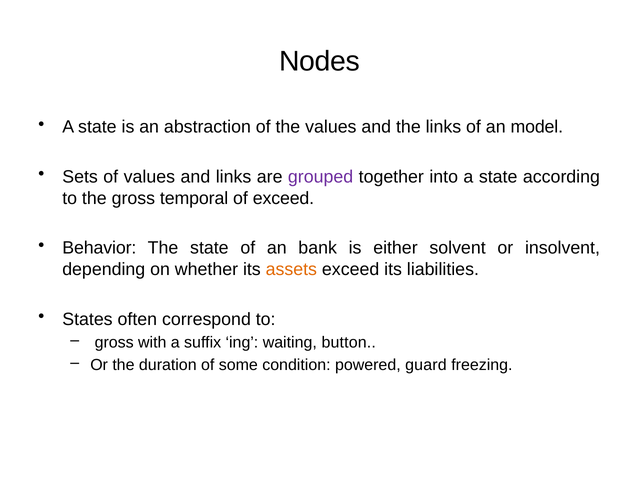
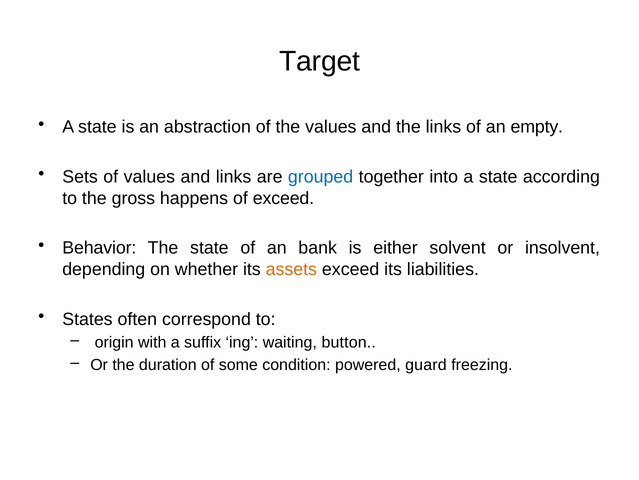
Nodes: Nodes -> Target (320, 61)
model: model -> empty (537, 127)
grouped colour: purple -> blue (321, 177)
temporal: temporal -> happens (194, 198)
gross: gross -> origin (114, 342)
